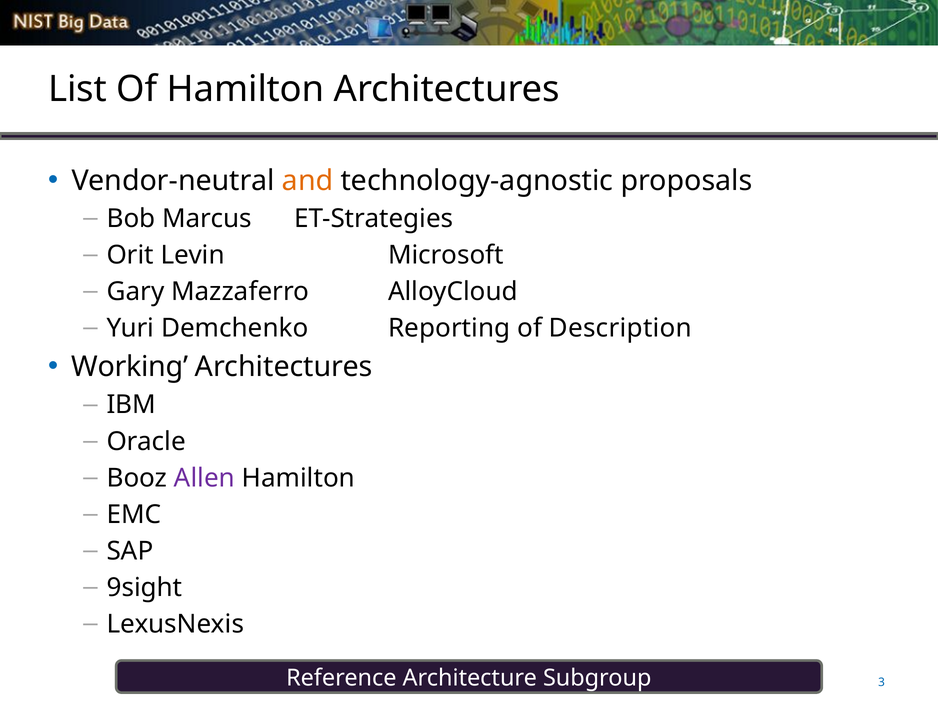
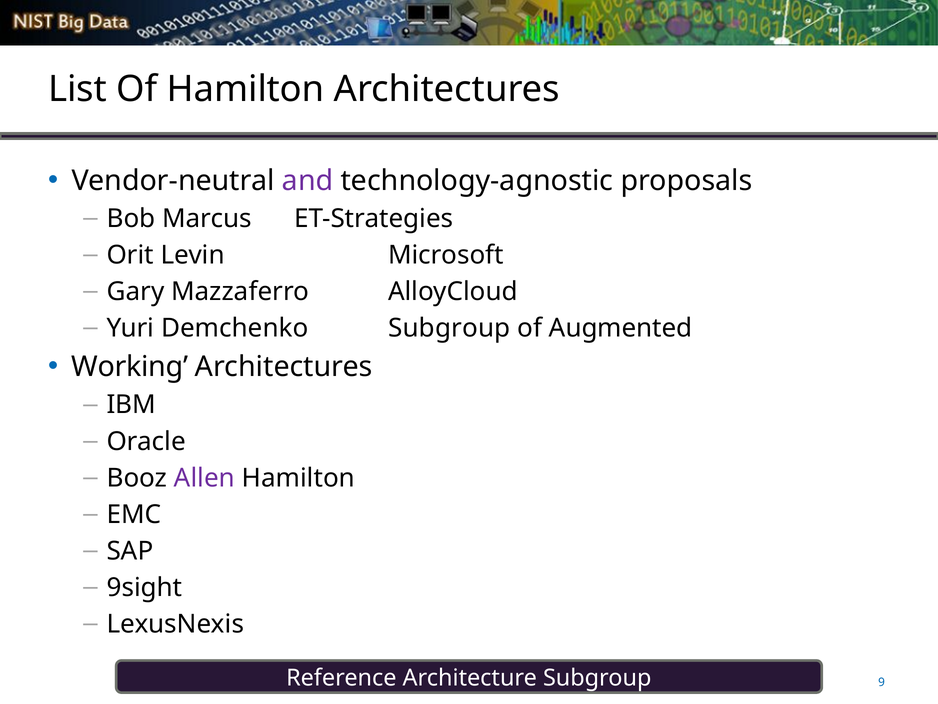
and colour: orange -> purple (308, 181)
Demchenko Reporting: Reporting -> Subgroup (449, 328)
Description: Description -> Augmented (621, 328)
3: 3 -> 9 (882, 682)
